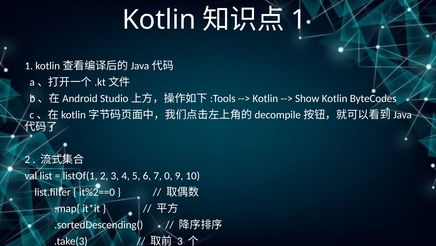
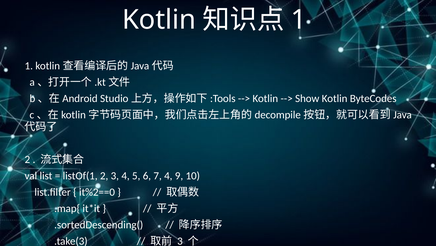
7 0: 0 -> 4 (168, 175)
